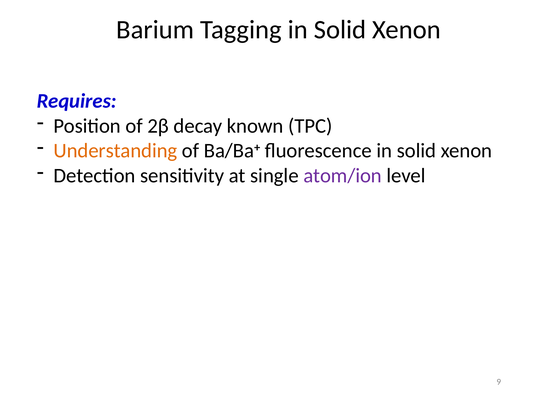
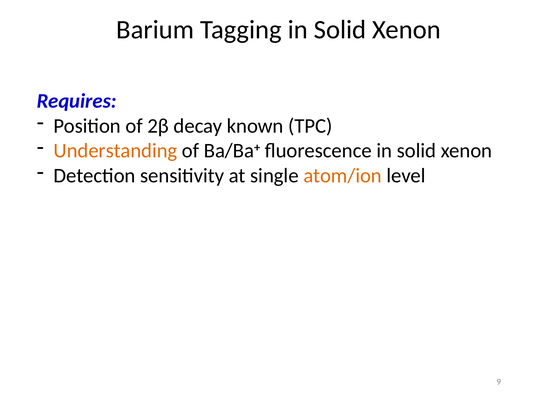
atom/ion colour: purple -> orange (343, 176)
